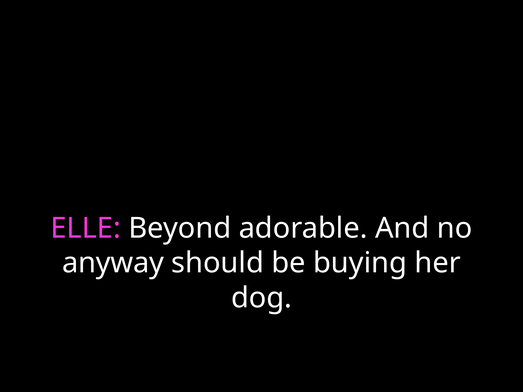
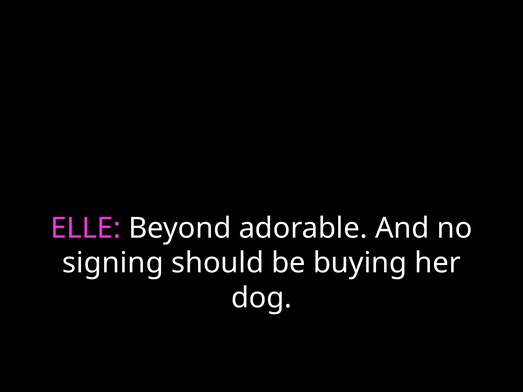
anyway: anyway -> signing (113, 263)
